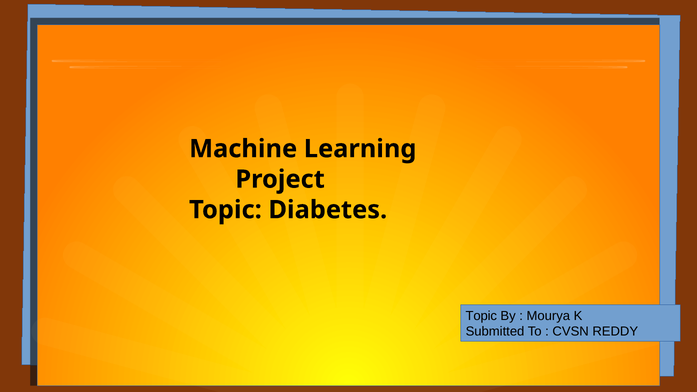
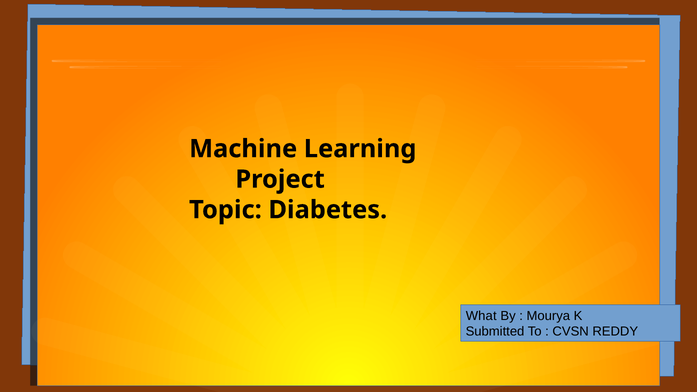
Topic: Topic -> What (481, 316)
